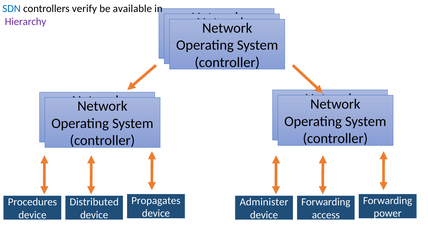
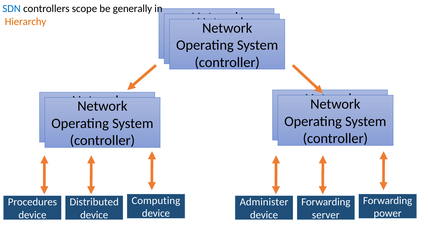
verify: verify -> scope (84, 9)
available: available -> generally (132, 9)
Hierarchy colour: purple -> orange (26, 22)
Propagates: Propagates -> Computing (156, 200)
access: access -> server (326, 215)
